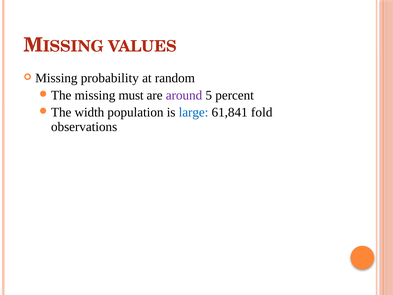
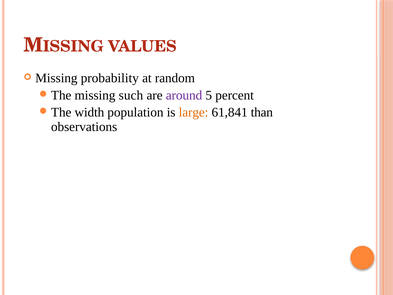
must: must -> such (131, 95)
large colour: blue -> orange (194, 112)
fold: fold -> than (262, 112)
